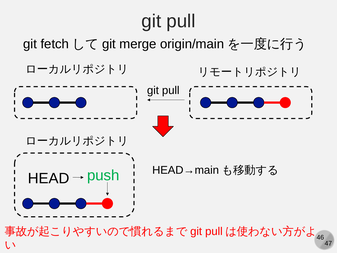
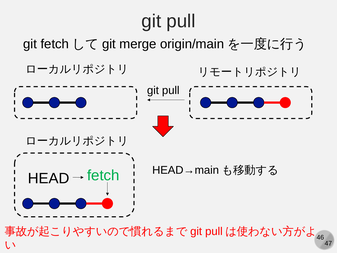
push: push -> fetch (103, 175)
